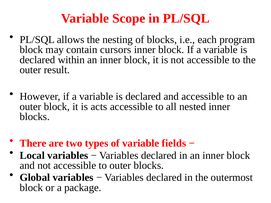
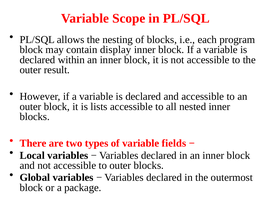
cursors: cursors -> display (116, 50)
acts: acts -> lists (99, 107)
